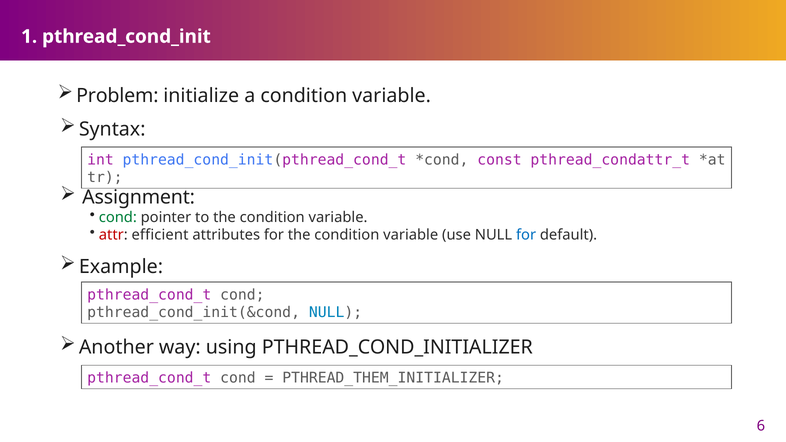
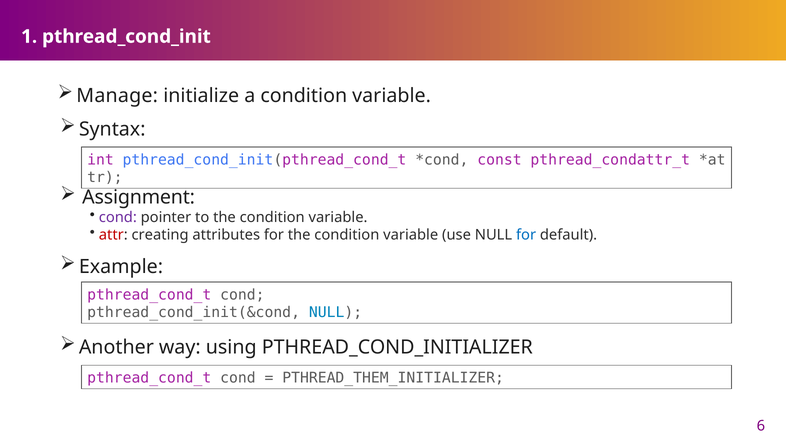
Problem: Problem -> Manage (117, 96)
cond colour: green -> purple (118, 217)
efficient: efficient -> creating (160, 235)
